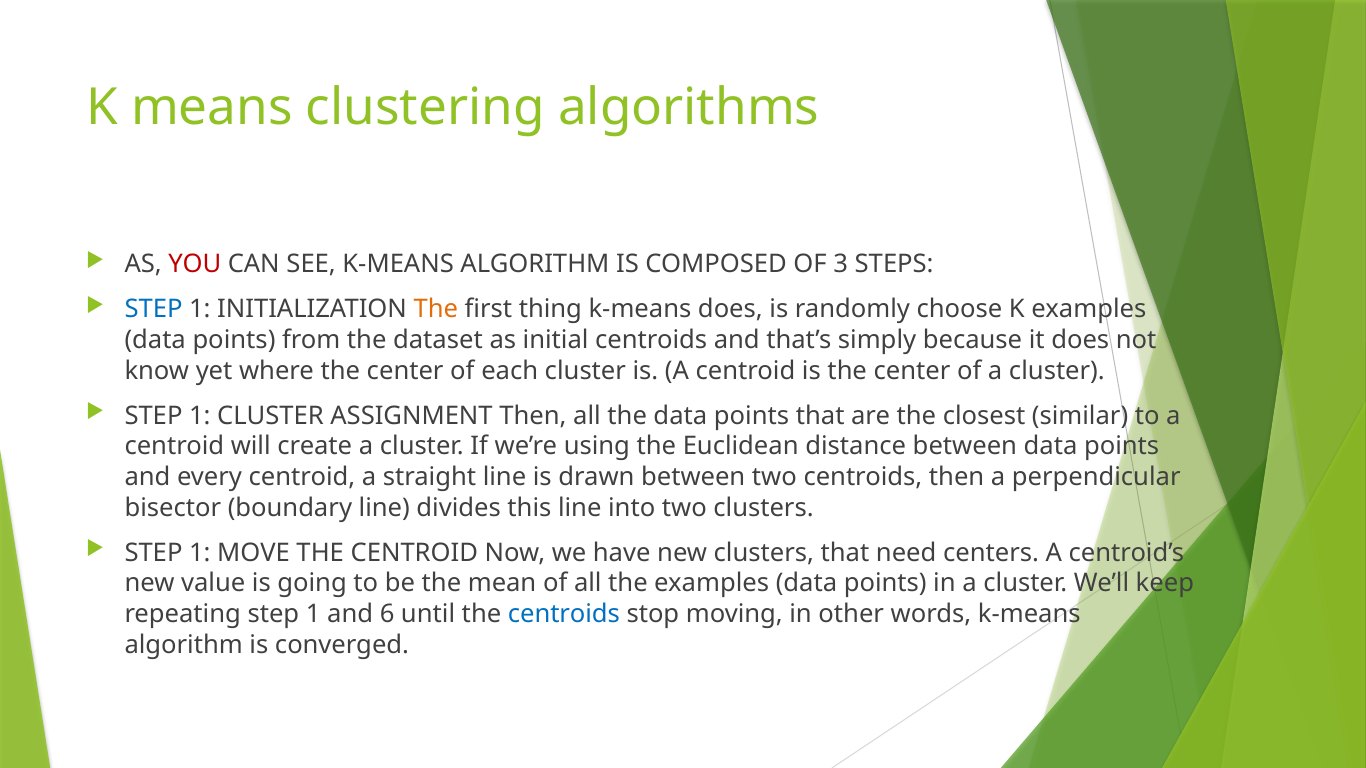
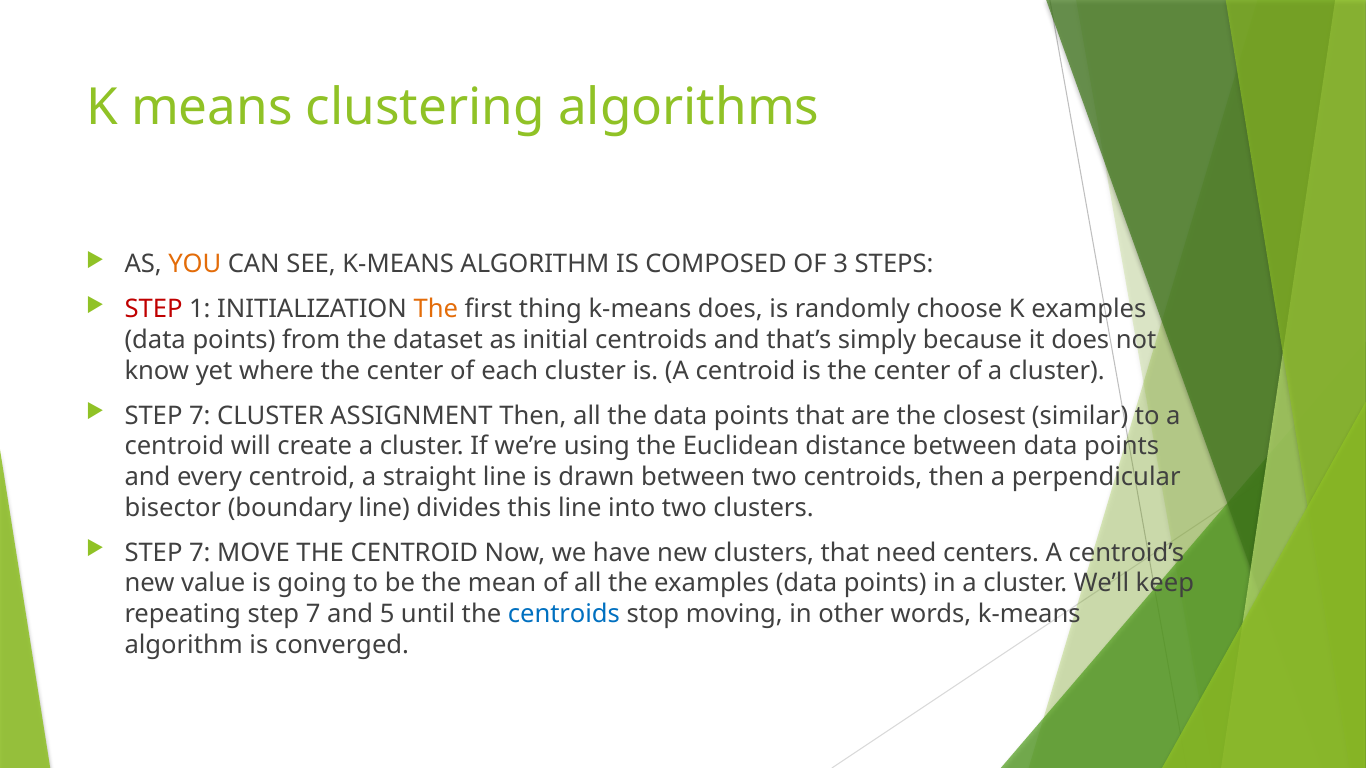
YOU colour: red -> orange (195, 264)
STEP colour: blue -> red (154, 309)
1: 1 -> 7 (200, 416)
1: 1 -> 7 (200, 553)
repeating step 1: 1 -> 7 (313, 614)
6: 6 -> 5 (387, 614)
